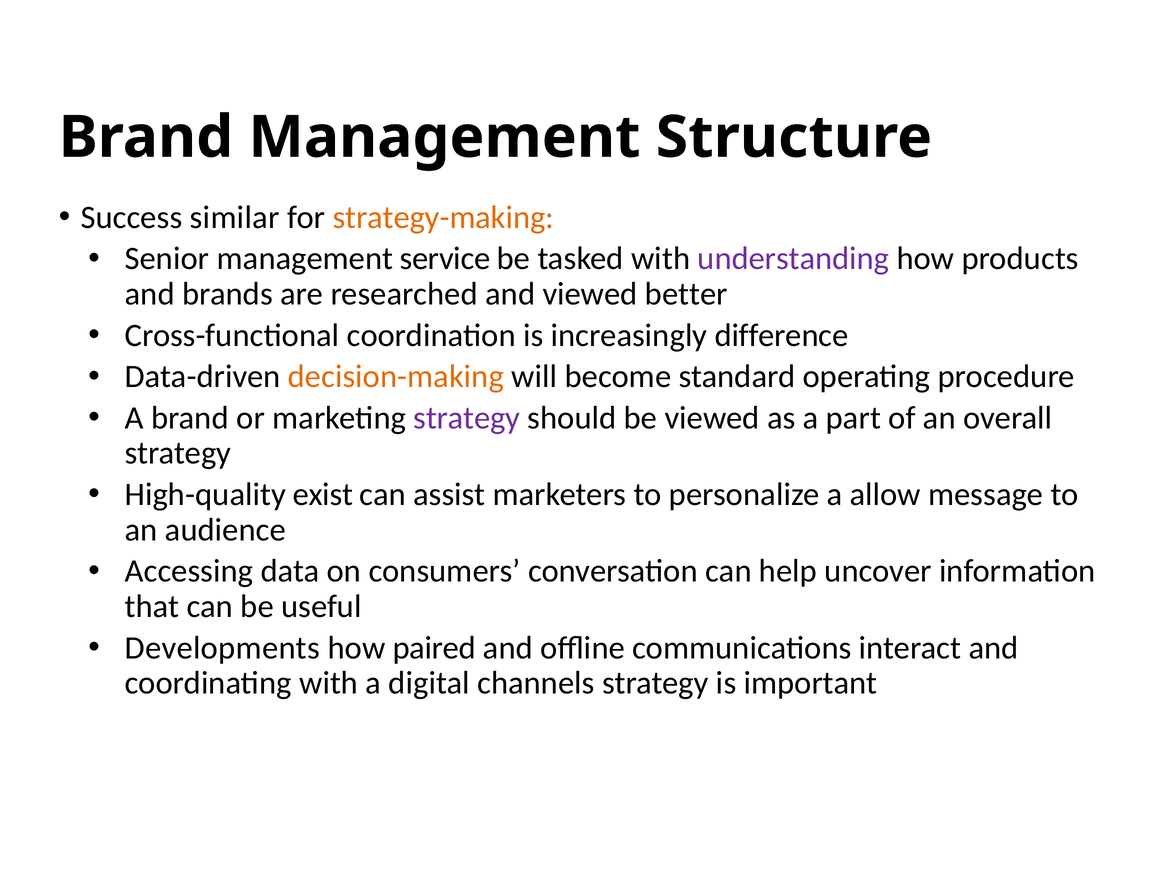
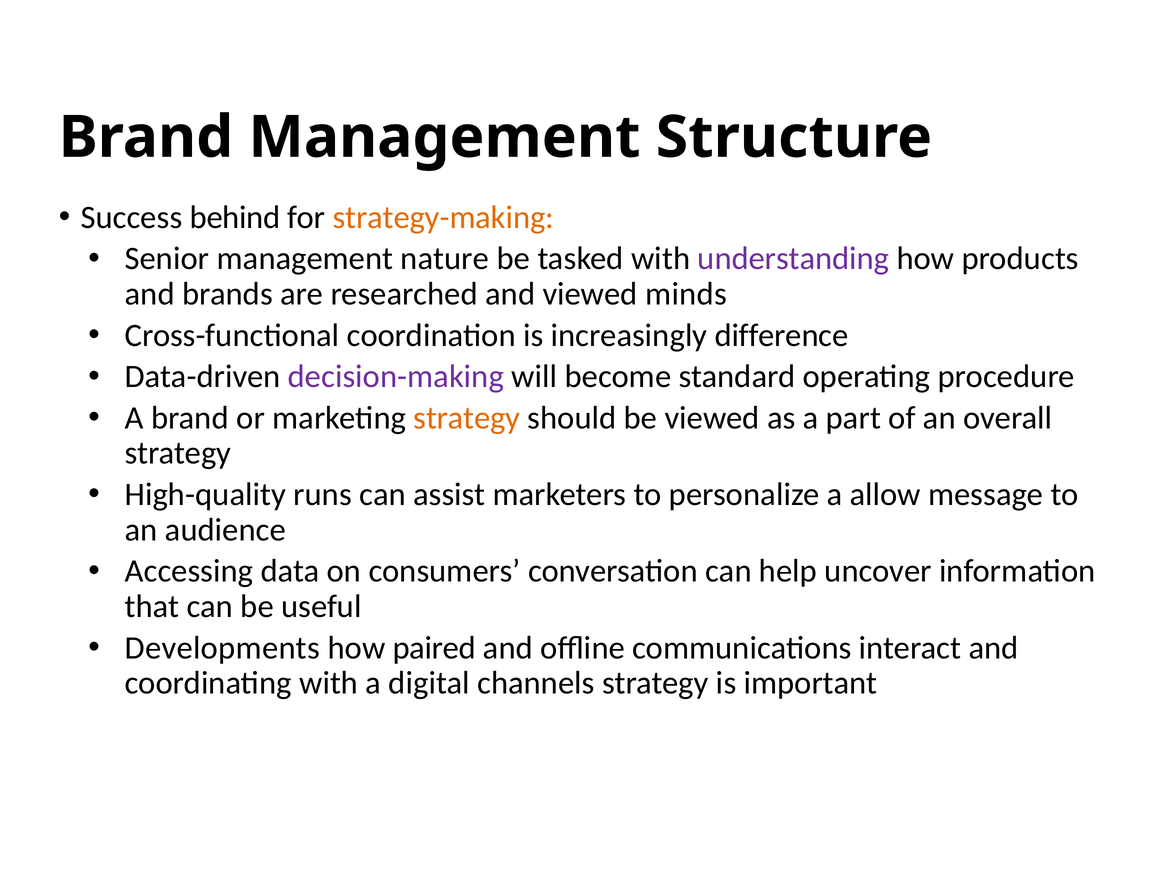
similar: similar -> behind (235, 217)
service: service -> nature (445, 259)
better: better -> minds (686, 294)
decision-making colour: orange -> purple (396, 377)
strategy colour: purple -> orange (467, 418)
exist: exist -> runs (323, 495)
